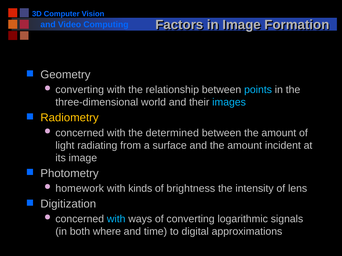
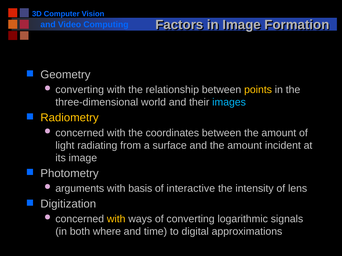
points colour: light blue -> yellow (258, 90)
determined: determined -> coordinates (172, 133)
homework: homework -> arguments (80, 189)
kinds: kinds -> basis (140, 189)
brightness: brightness -> interactive (191, 189)
with colour: light blue -> yellow (116, 219)
